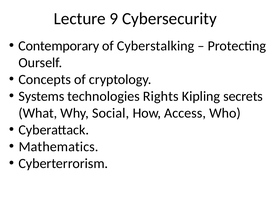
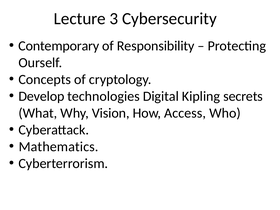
9: 9 -> 3 (114, 19)
Cyberstalking: Cyberstalking -> Responsibility (156, 46)
Systems: Systems -> Develop (41, 96)
Rights: Rights -> Digital (161, 96)
Social: Social -> Vision (111, 113)
